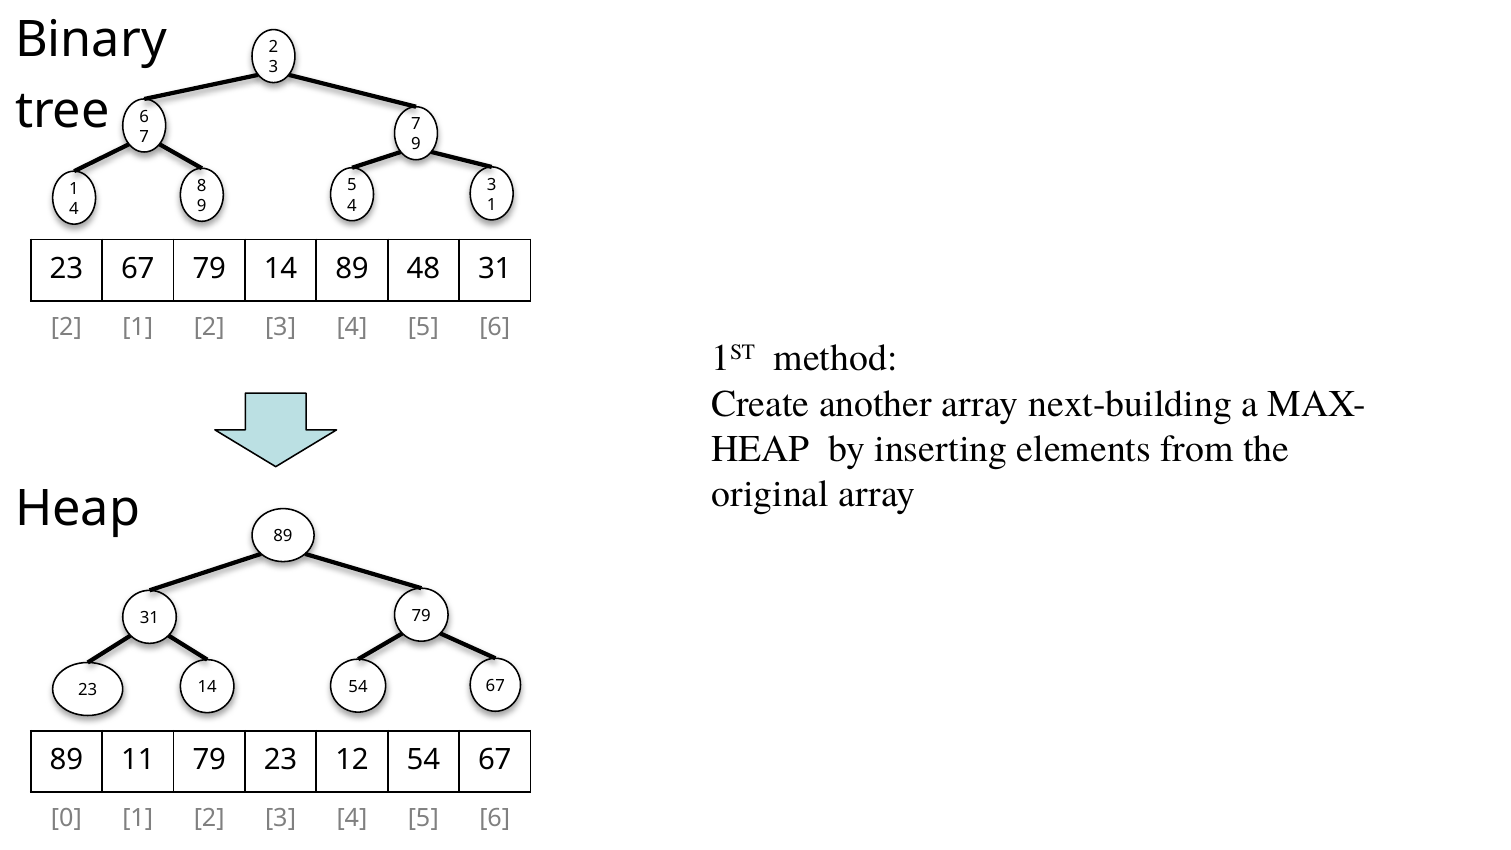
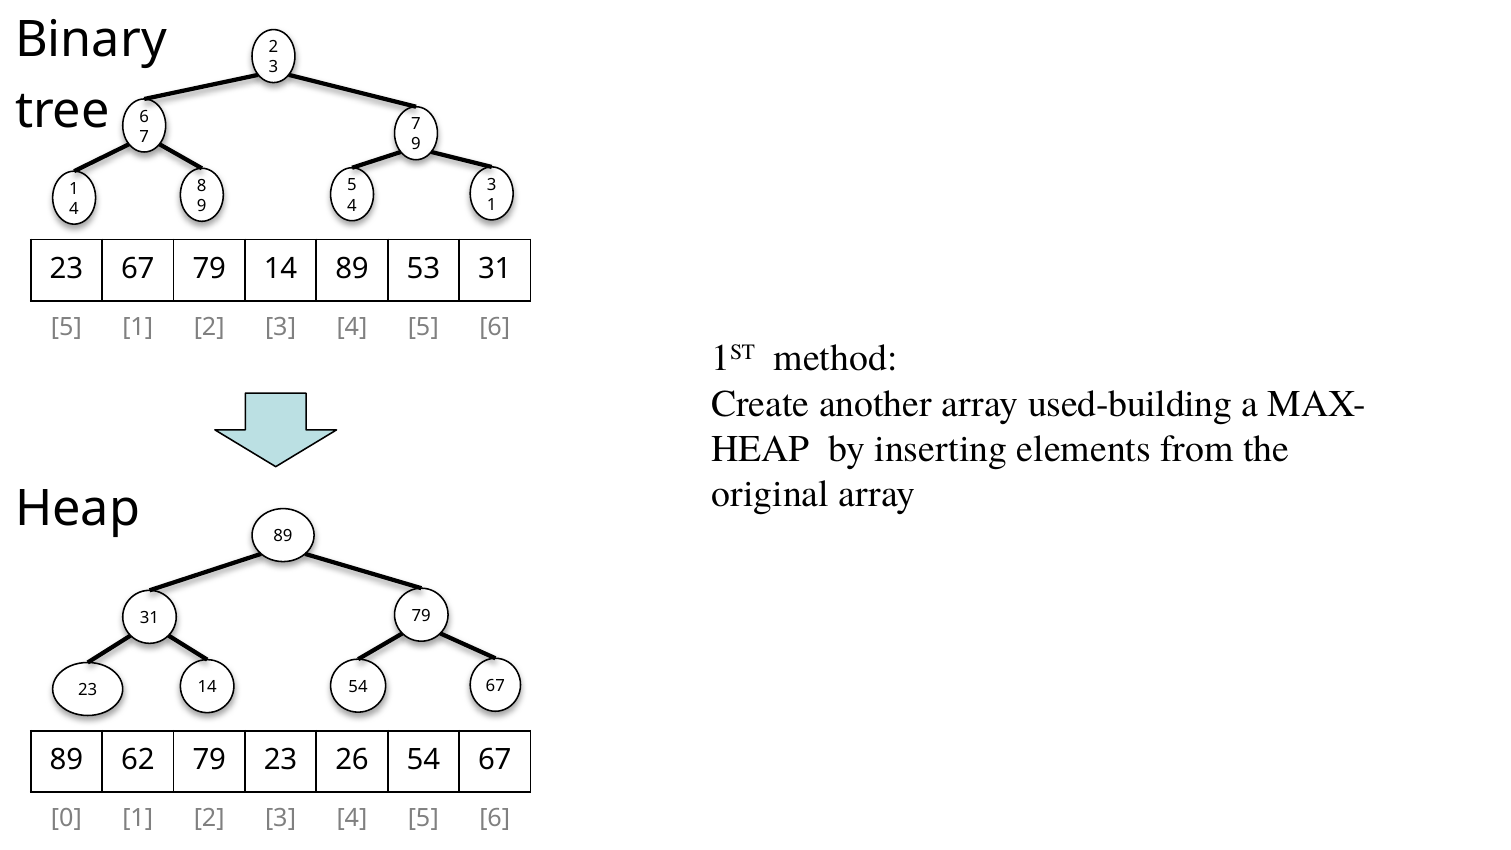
48: 48 -> 53 (423, 269)
2: 2 -> 5 (66, 327)
next-building: next-building -> used-building (1130, 404)
11: 11 -> 62 (138, 760)
12: 12 -> 26 (352, 760)
